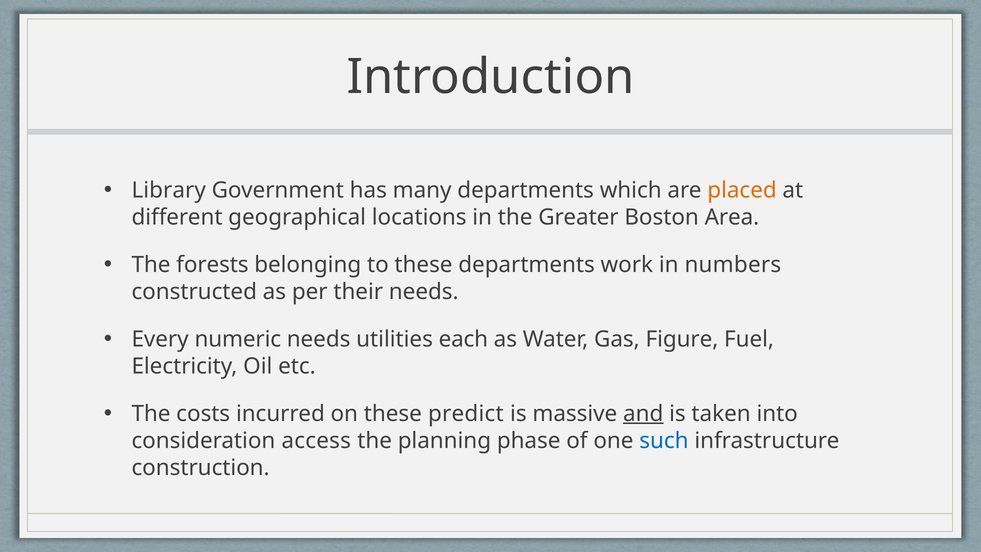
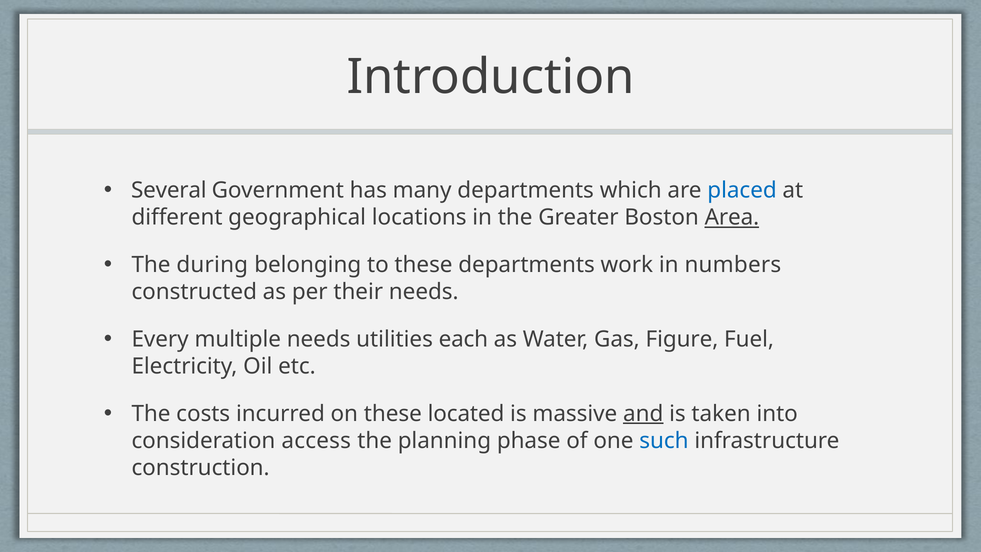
Library: Library -> Several (169, 190)
placed colour: orange -> blue (742, 190)
Area underline: none -> present (732, 217)
forests: forests -> during (212, 265)
numeric: numeric -> multiple (238, 339)
predict: predict -> located (466, 414)
